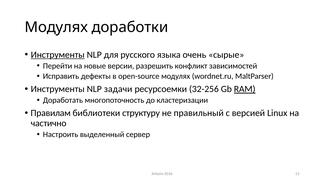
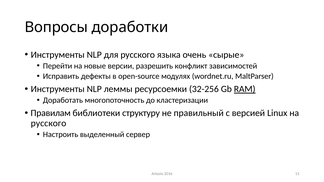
Модулях: Модулях -> Вопросы (56, 27)
Инструменты underline: present -> none (58, 55)
задачи: задачи -> леммы (118, 89)
частично: частично -> русского (49, 123)
